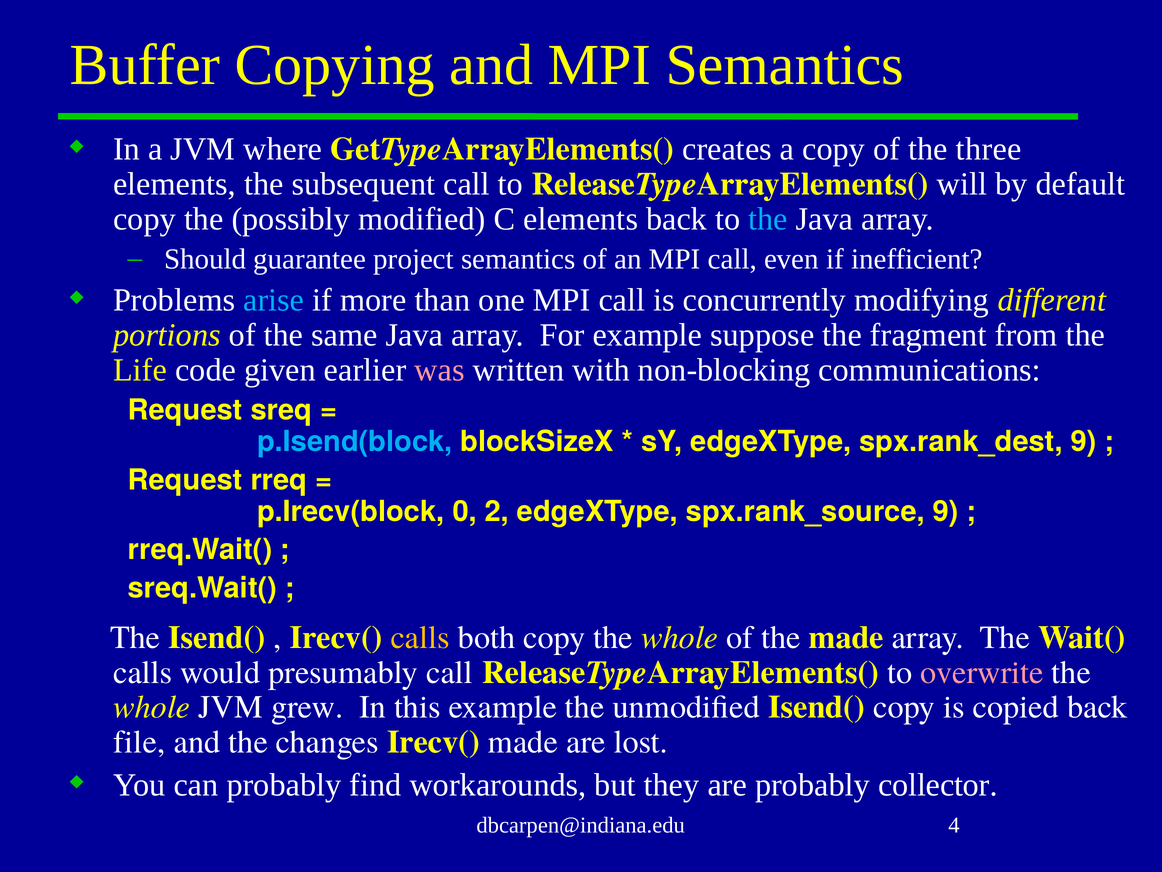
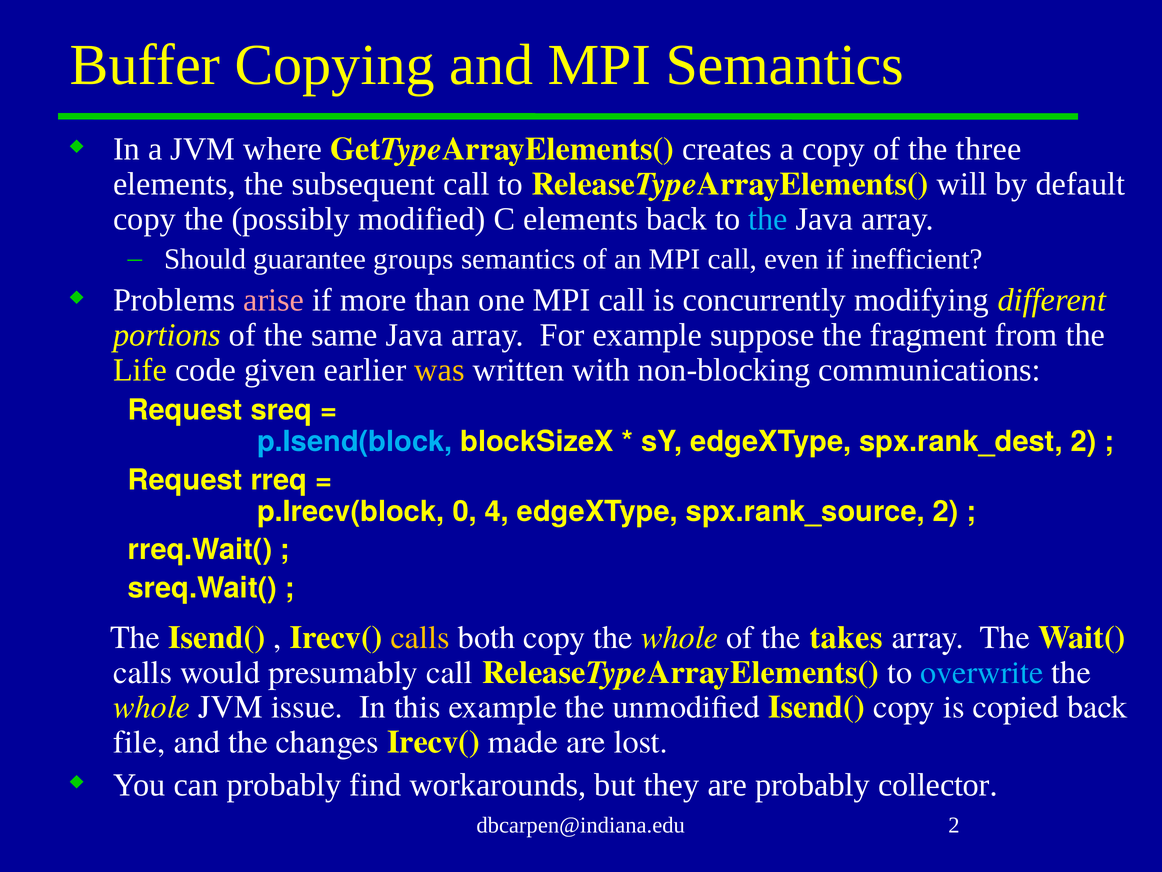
project: project -> groups (414, 259)
arise colour: light blue -> pink (274, 300)
was colour: pink -> yellow (440, 370)
spx.rank_dest 9: 9 -> 2 (1084, 441)
2: 2 -> 4 (497, 511)
spx.rank_source 9: 9 -> 2 (946, 511)
the made: made -> takes (846, 637)
overwrite colour: pink -> light blue (982, 672)
grew: grew -> issue (307, 707)
4: 4 -> 2 (954, 825)
